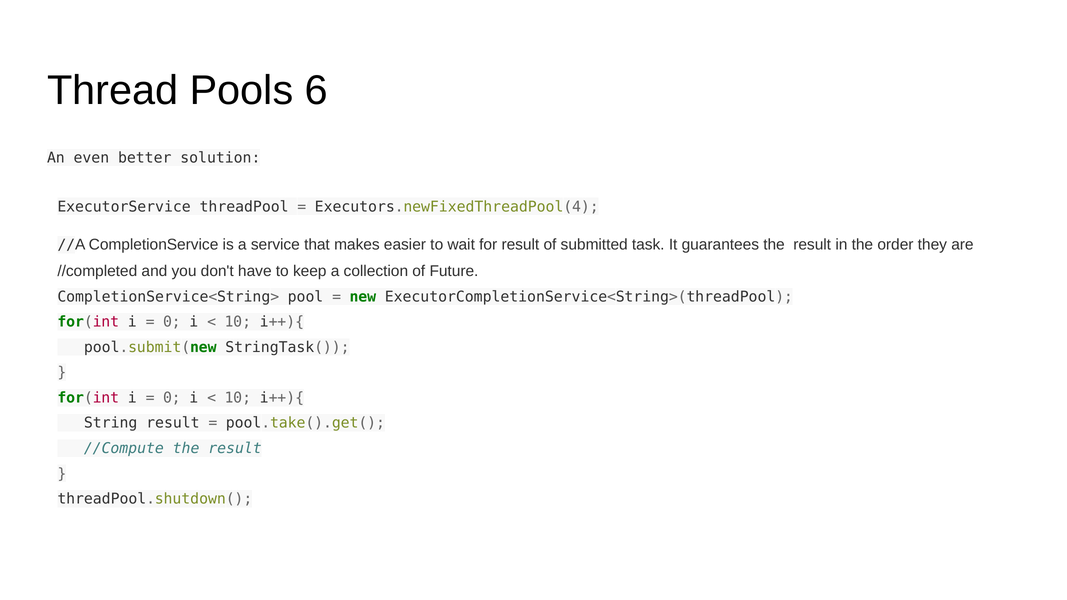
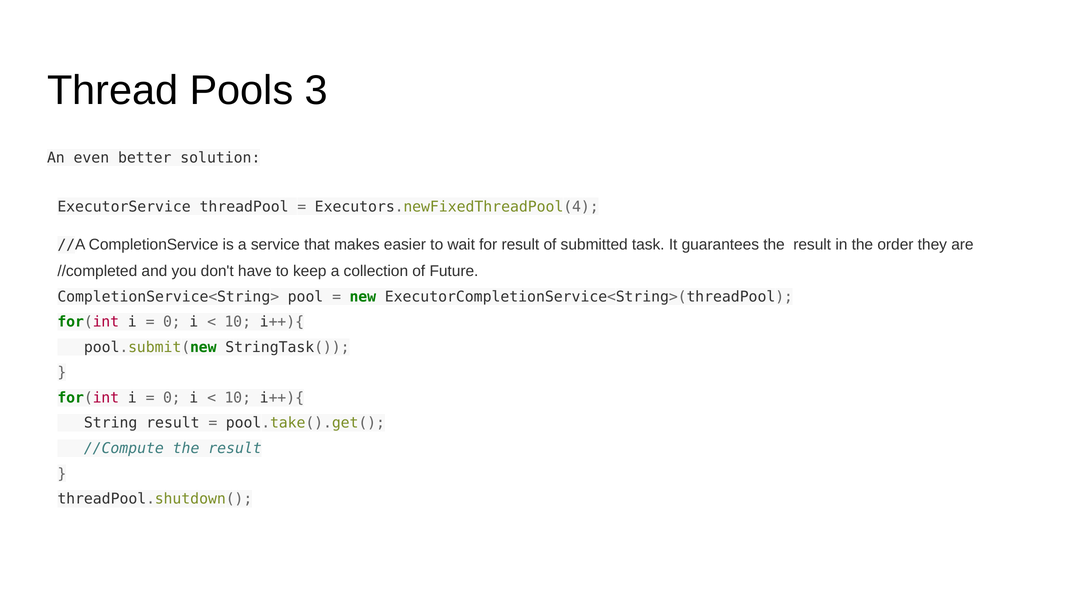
6: 6 -> 3 (316, 90)
